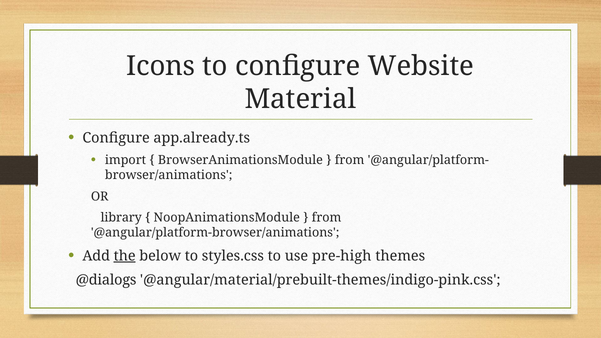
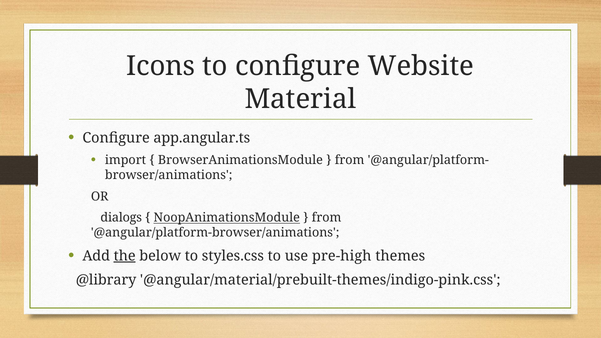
app.already.ts: app.already.ts -> app.angular.ts (202, 138)
library: library -> dialogs (121, 218)
NoopAnimationsModule underline: none -> present (227, 218)
@dialogs: @dialogs -> @library (106, 280)
